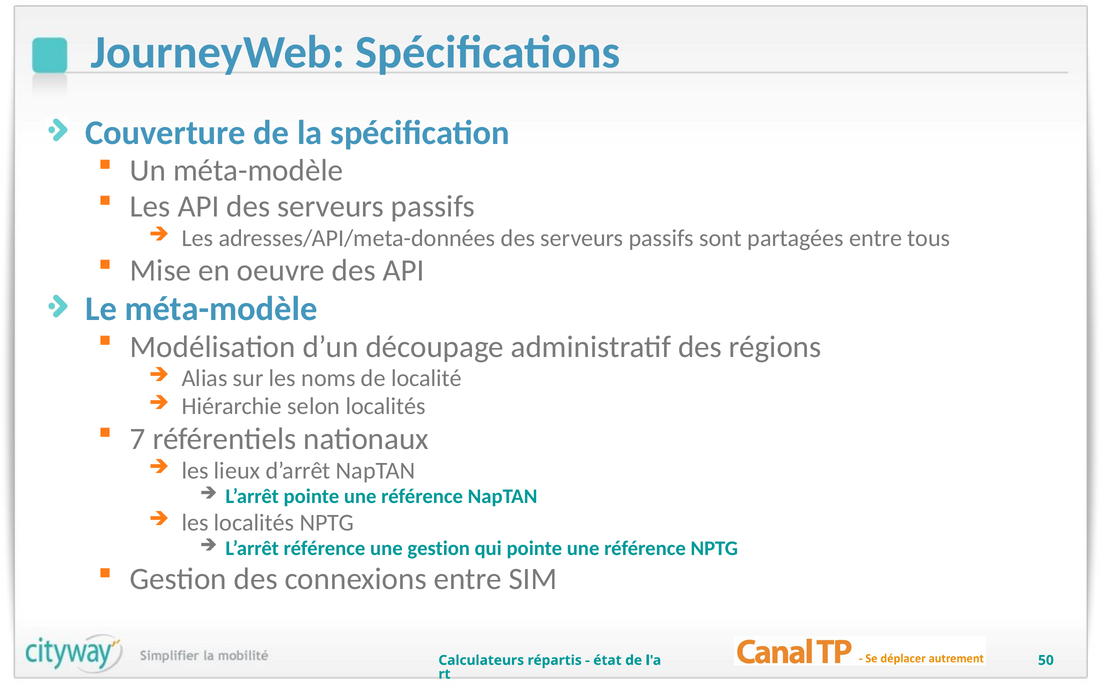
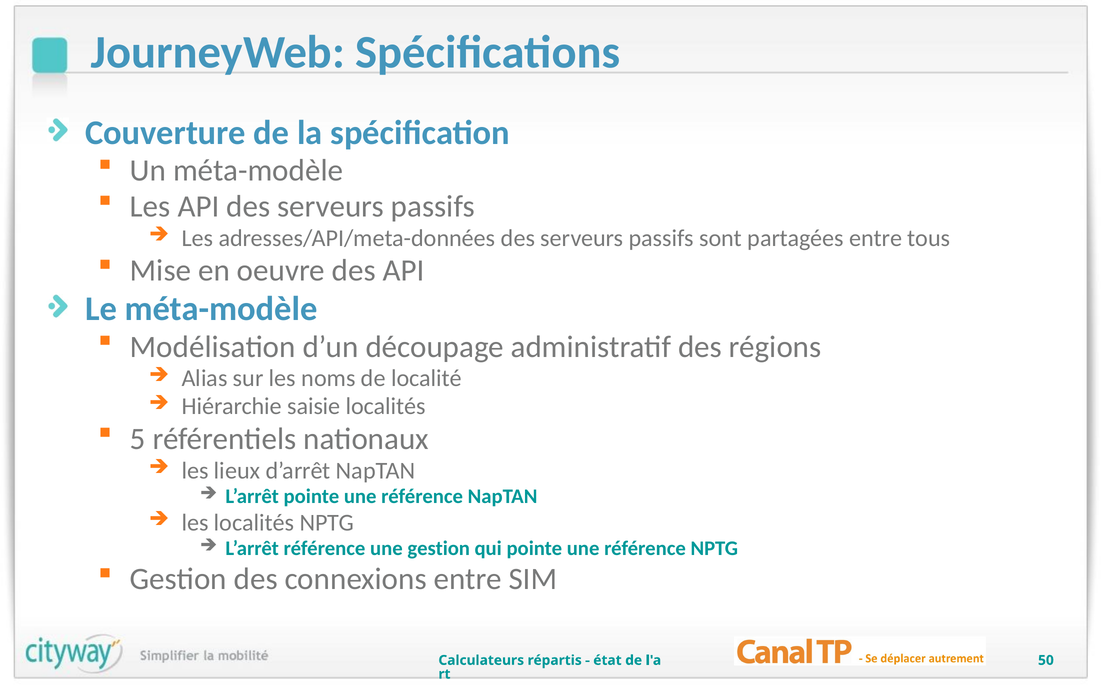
selon: selon -> saisie (314, 406)
7: 7 -> 5 (138, 439)
